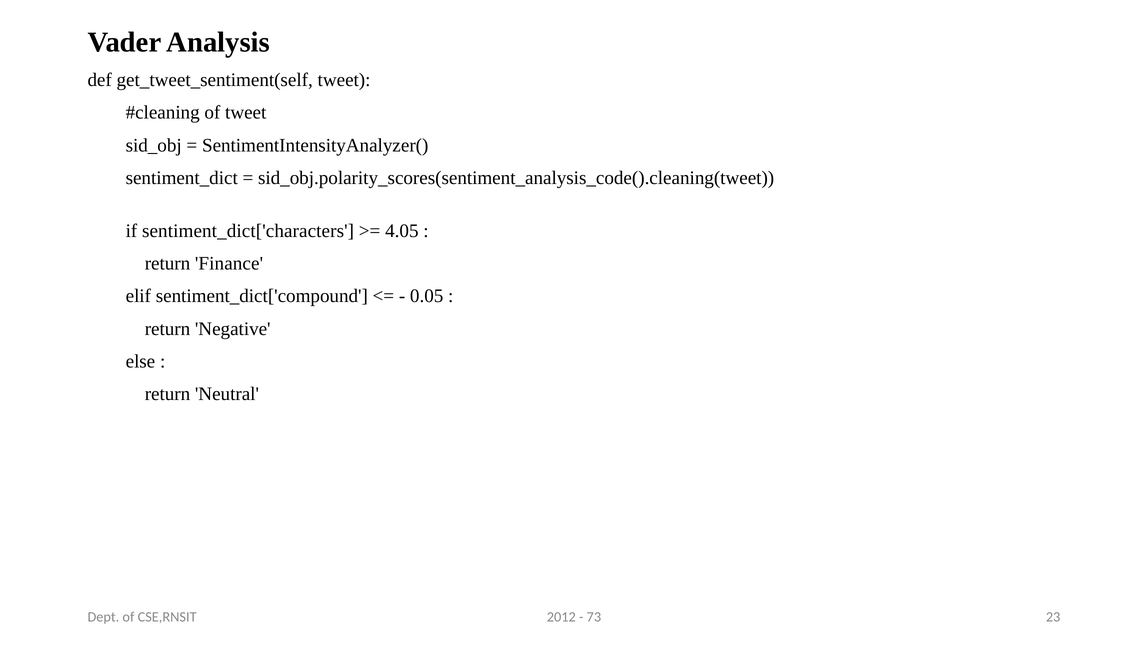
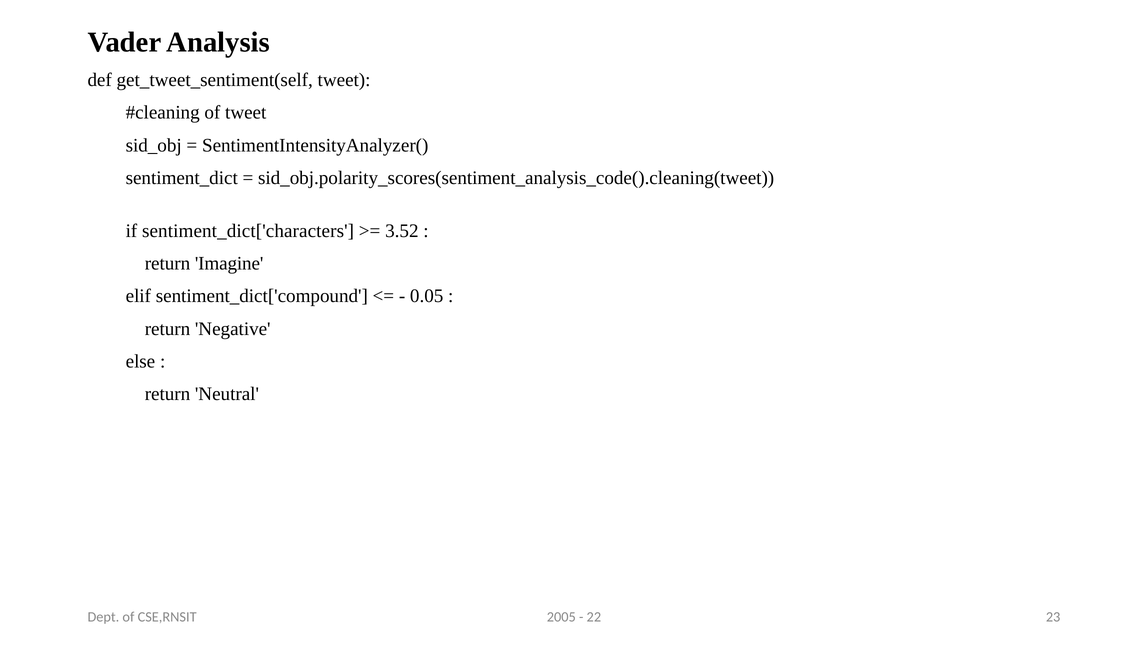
4.05: 4.05 -> 3.52 (402, 231)
Finance: Finance -> Imagine (229, 263)
2012: 2012 -> 2005 (561, 617)
73: 73 -> 22 (594, 617)
